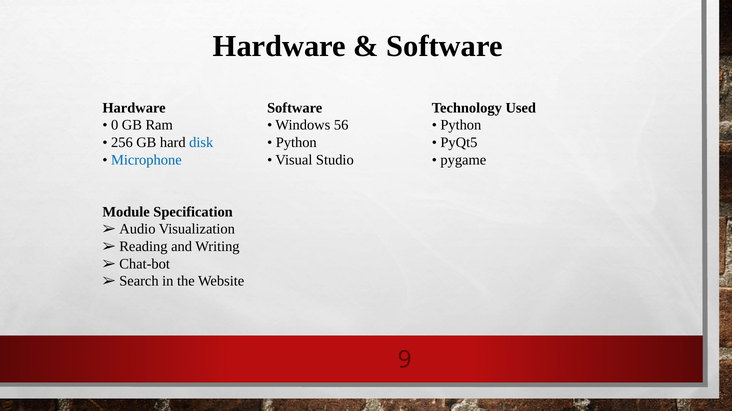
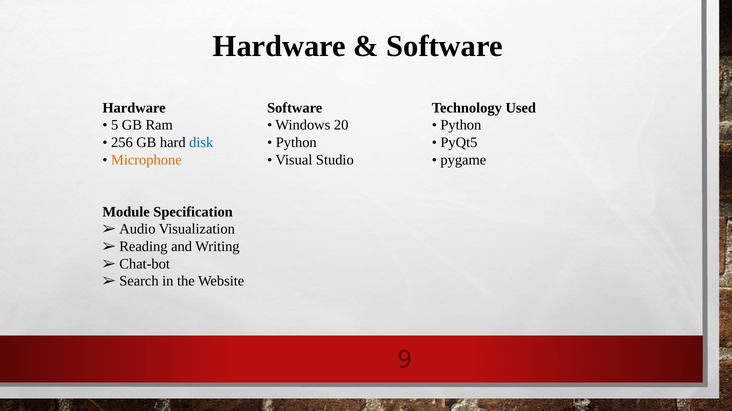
0: 0 -> 5 (115, 125)
56: 56 -> 20 (341, 125)
Microphone colour: blue -> orange (146, 160)
